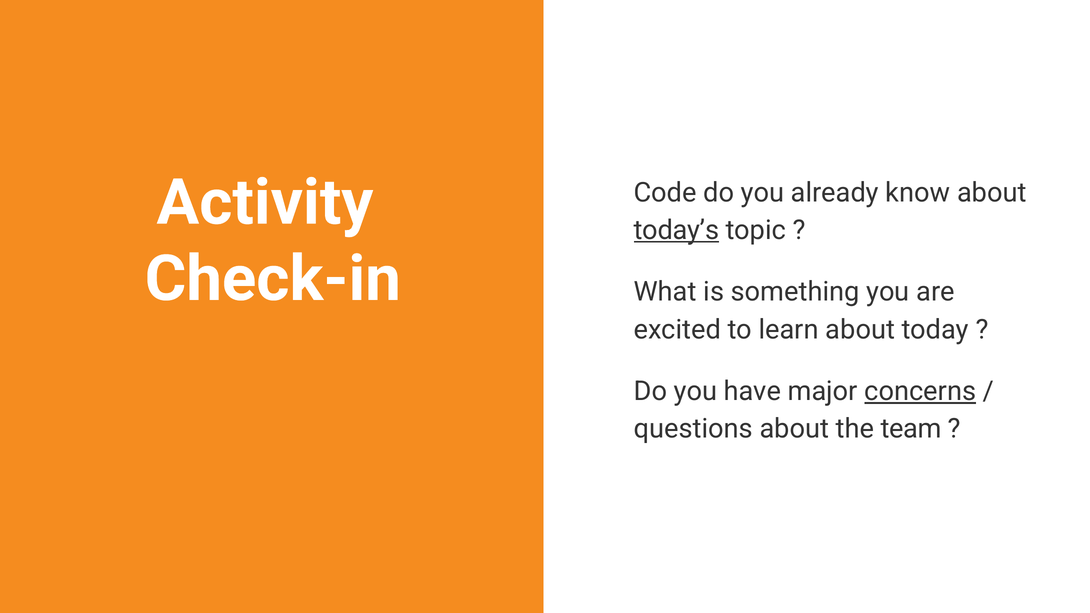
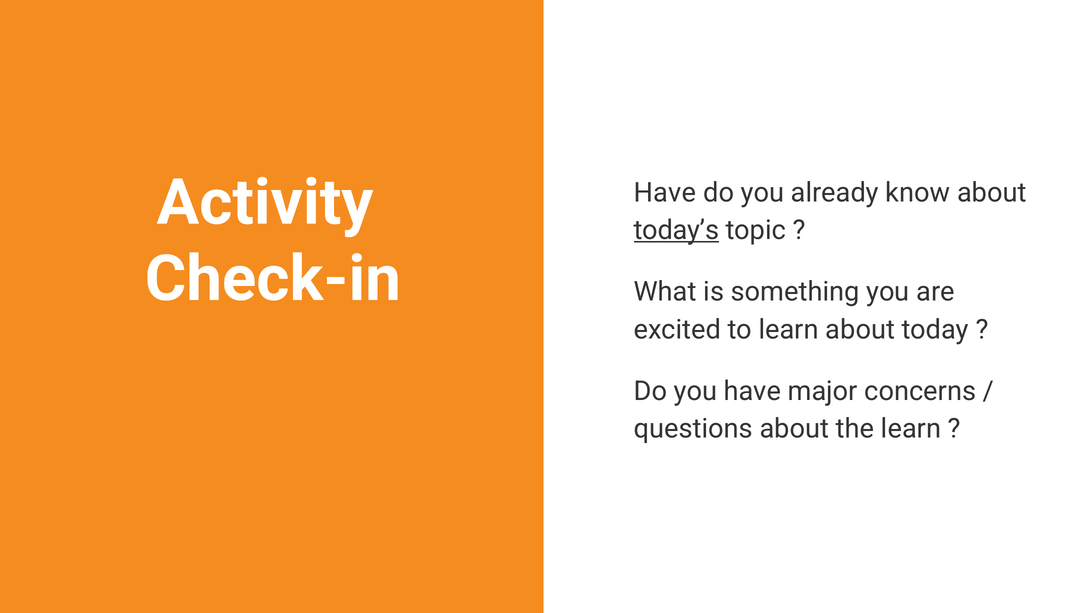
Code: Code -> Have (665, 193)
concerns underline: present -> none (920, 391)
the team: team -> learn (911, 429)
